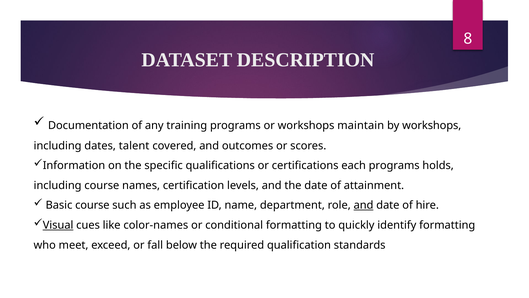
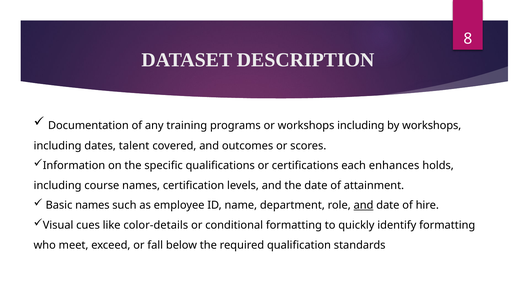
or workshops maintain: maintain -> including (361, 125)
each programs: programs -> enhances (394, 165)
Basic course: course -> names (92, 205)
Visual underline: present -> none (58, 225)
color-names: color-names -> color-details (156, 225)
